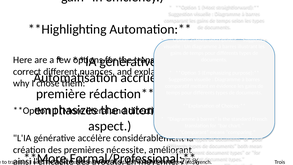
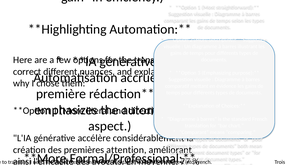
nécessite: nécessite -> attention (126, 150)
